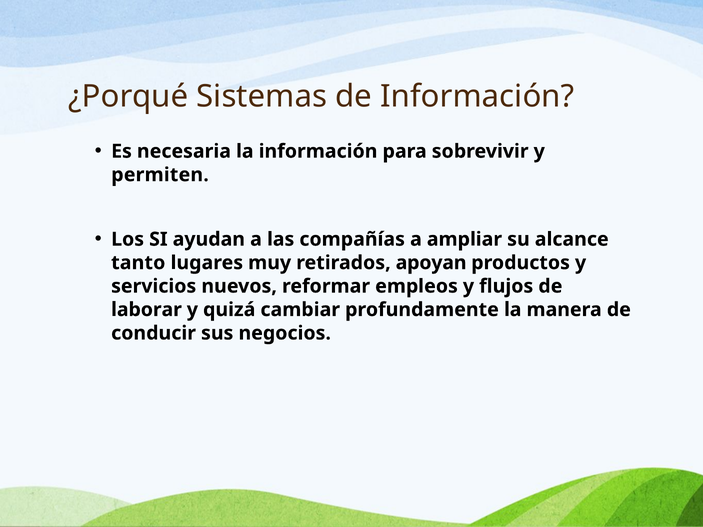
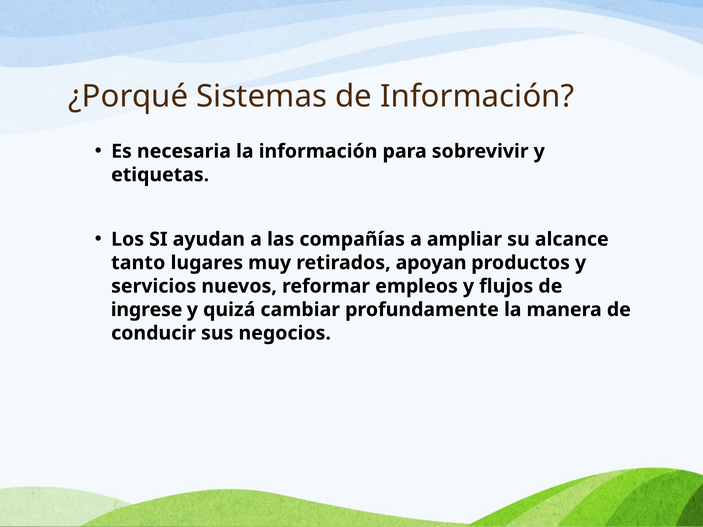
permiten: permiten -> etiquetas (160, 175)
laborar: laborar -> ingrese (147, 310)
